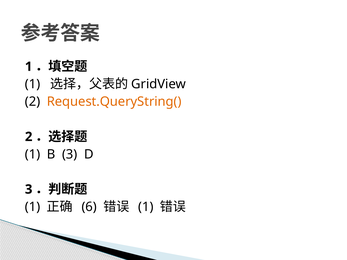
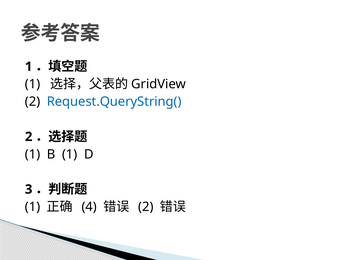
Request.QueryString( colour: orange -> blue (114, 102)
B 3: 3 -> 1 (70, 154)
6: 6 -> 4 (89, 207)
1: 1 -> 2 (146, 207)
